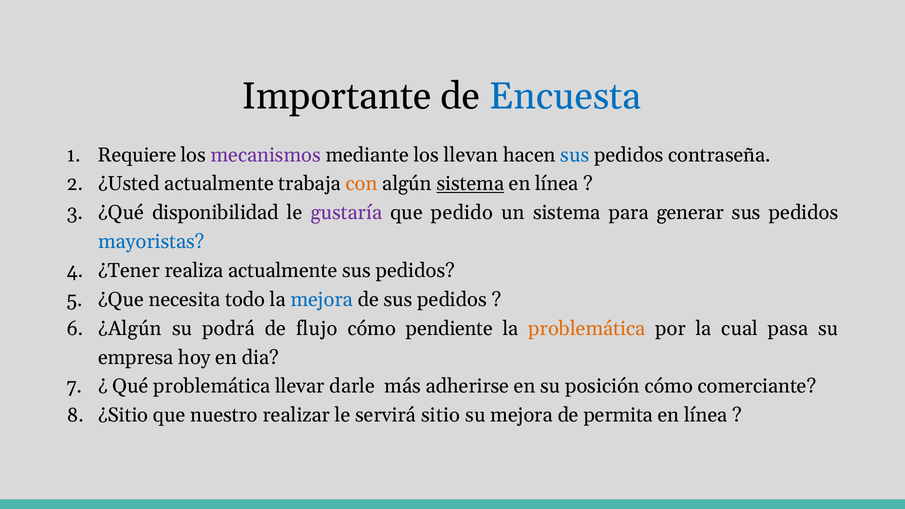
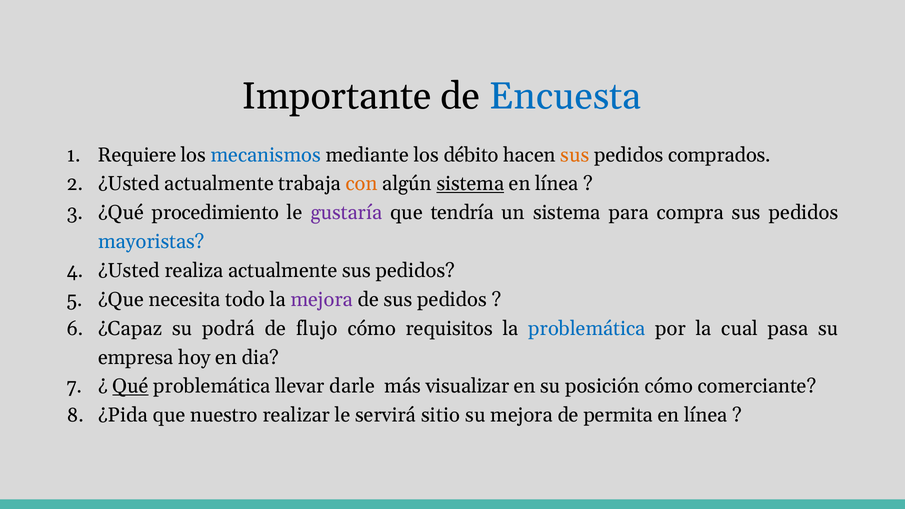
mecanismos colour: purple -> blue (266, 155)
llevan: llevan -> débito (471, 155)
sus colour: blue -> orange (575, 155)
contraseña: contraseña -> comprados (719, 155)
disponibilidad: disponibilidad -> procedimiento (215, 213)
pedido: pedido -> tendría (462, 213)
generar: generar -> compra (690, 213)
¿Tener: ¿Tener -> ¿Usted (129, 271)
mejora colour: blue -> purple (322, 300)
¿Algún: ¿Algún -> ¿Capaz (130, 329)
pendiente: pendiente -> requisitos (449, 329)
problemática colour: orange -> blue (587, 329)
Qué underline: none -> present (131, 386)
adherirse: adherirse -> visualizar (467, 386)
¿Sitio: ¿Sitio -> ¿Pida (123, 415)
